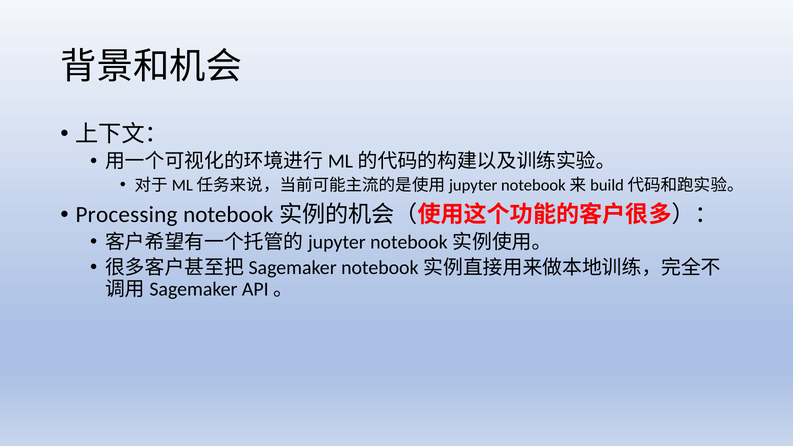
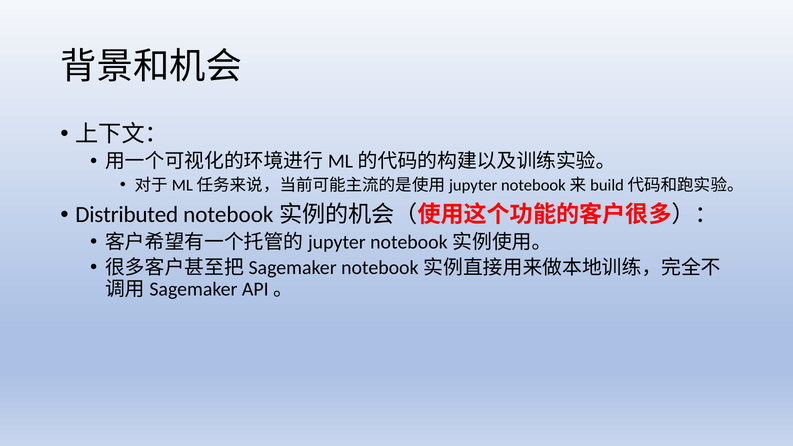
Processing: Processing -> Distributed (127, 215)
